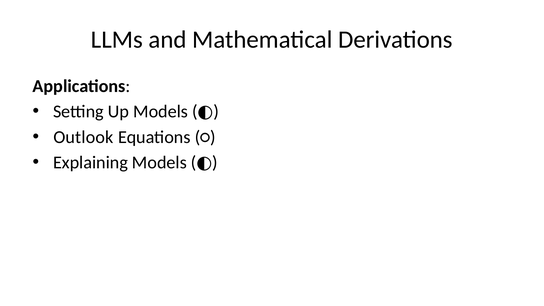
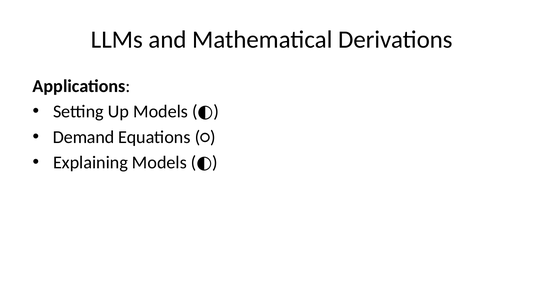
Outlook: Outlook -> Demand (84, 137)
